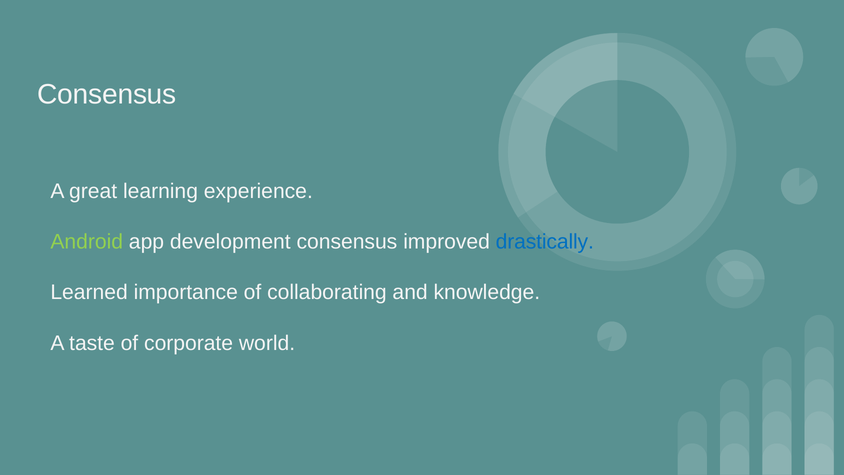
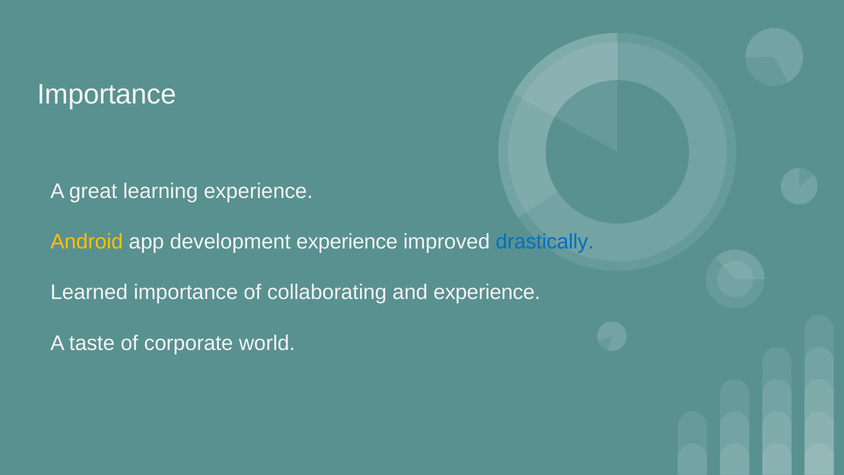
Consensus: Consensus -> Importance (107, 94)
Android colour: light green -> yellow (87, 242)
development consensus: consensus -> experience (347, 242)
and knowledge: knowledge -> experience (487, 292)
